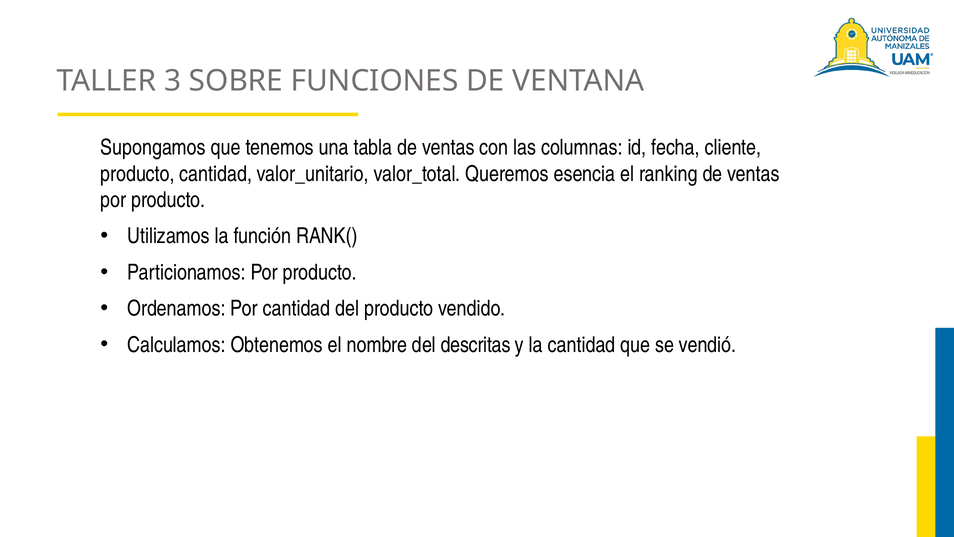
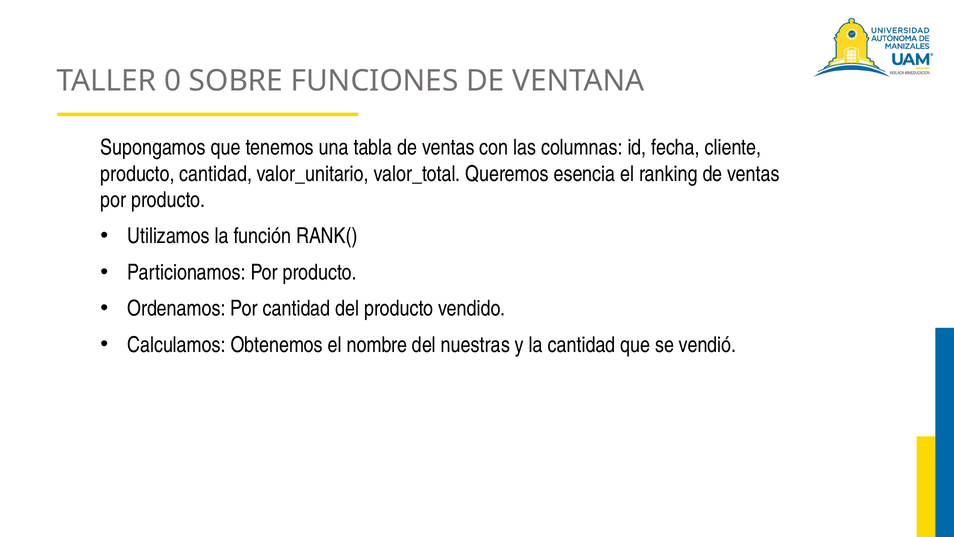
3: 3 -> 0 (173, 81)
descritas: descritas -> nuestras (475, 345)
